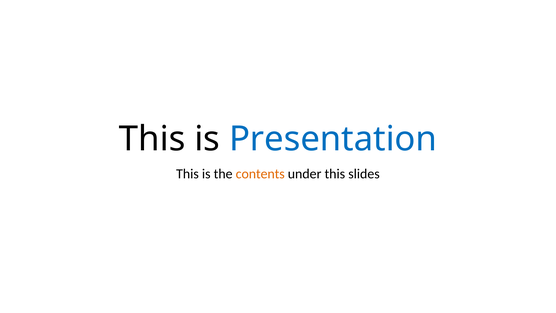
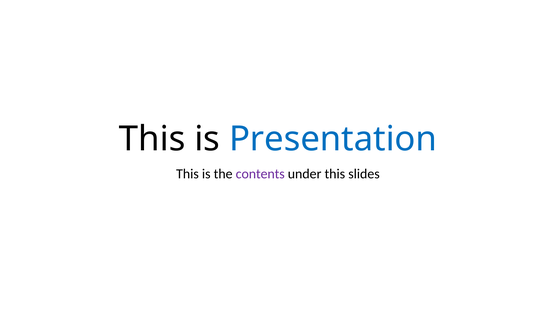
contents colour: orange -> purple (260, 174)
